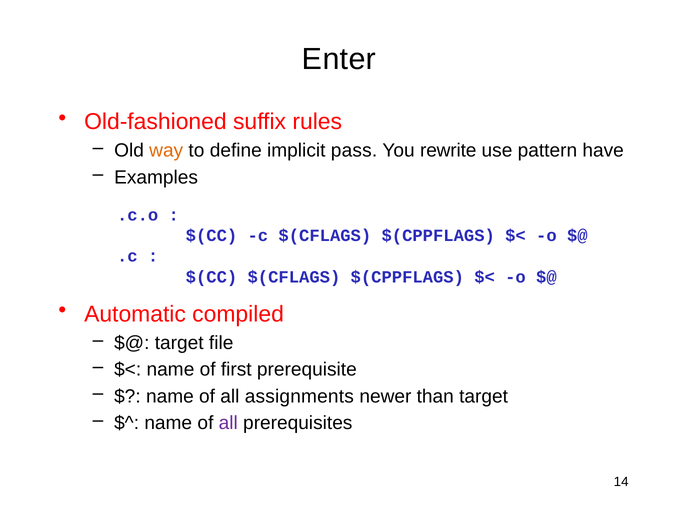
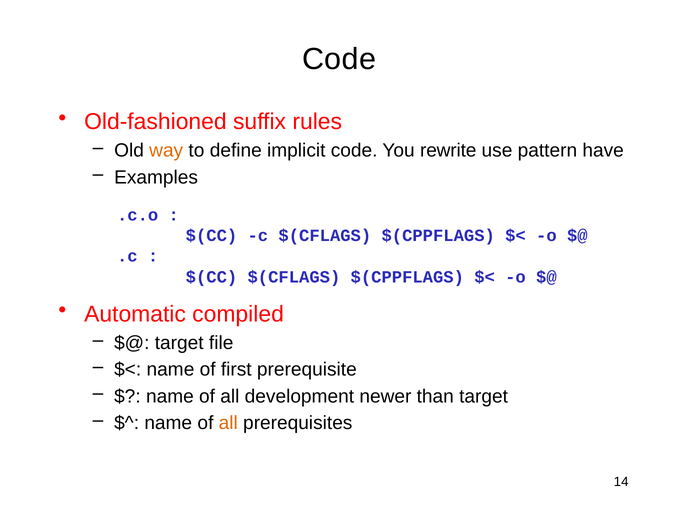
Enter: Enter -> Code (339, 59)
implicit pass: pass -> code (354, 151)
assignments: assignments -> development (299, 396)
all colour: purple -> orange (228, 423)
